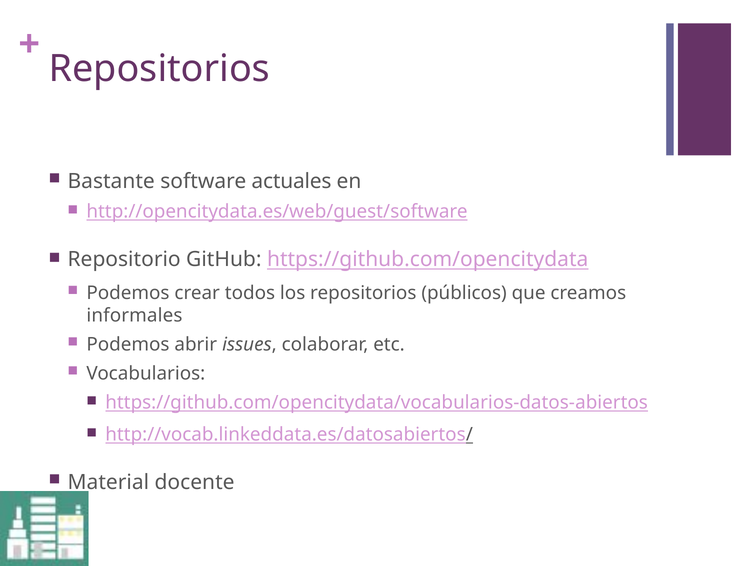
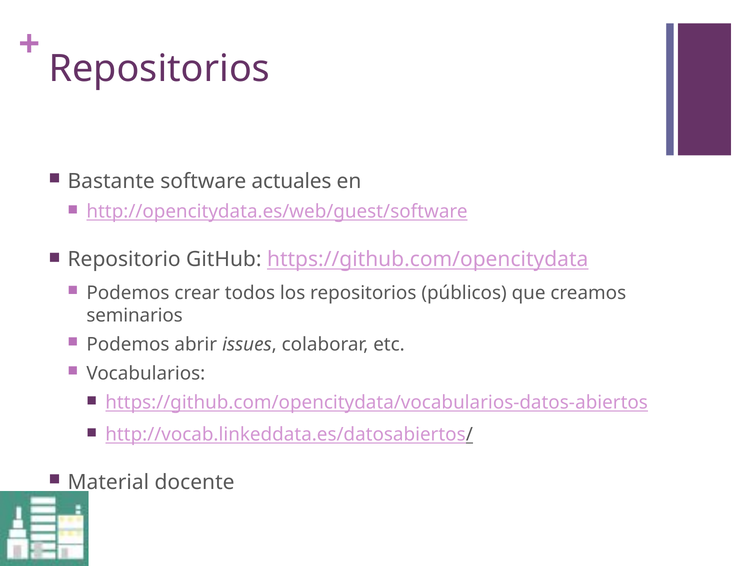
informales: informales -> seminarios (135, 316)
